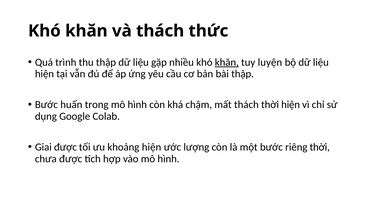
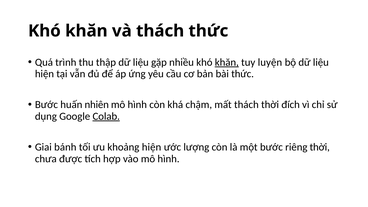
bài thập: thập -> thức (243, 74)
trong: trong -> nhiên (97, 105)
thời hiện: hiện -> đích (291, 105)
Colab underline: none -> present (106, 116)
Giai được: được -> bánh (65, 147)
